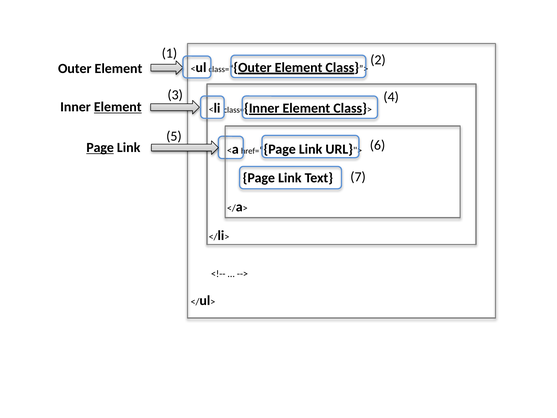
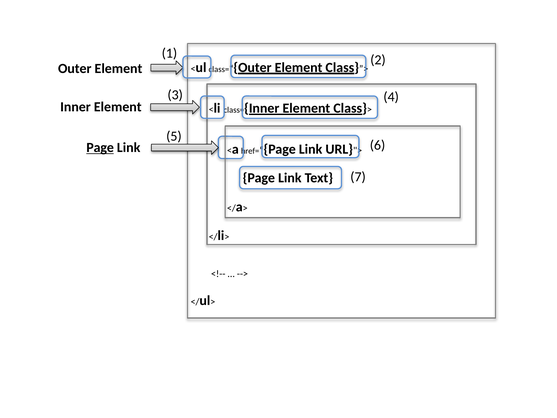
Element underline: present -> none (118, 107)
